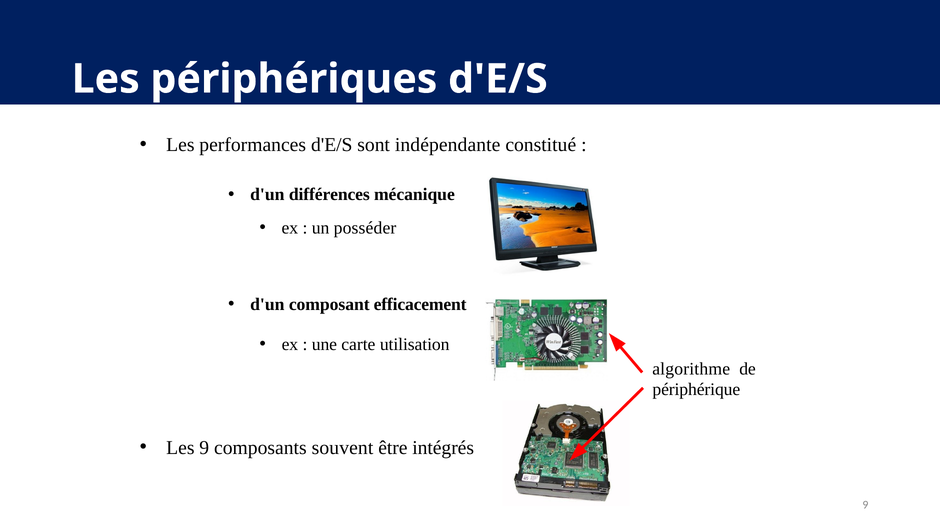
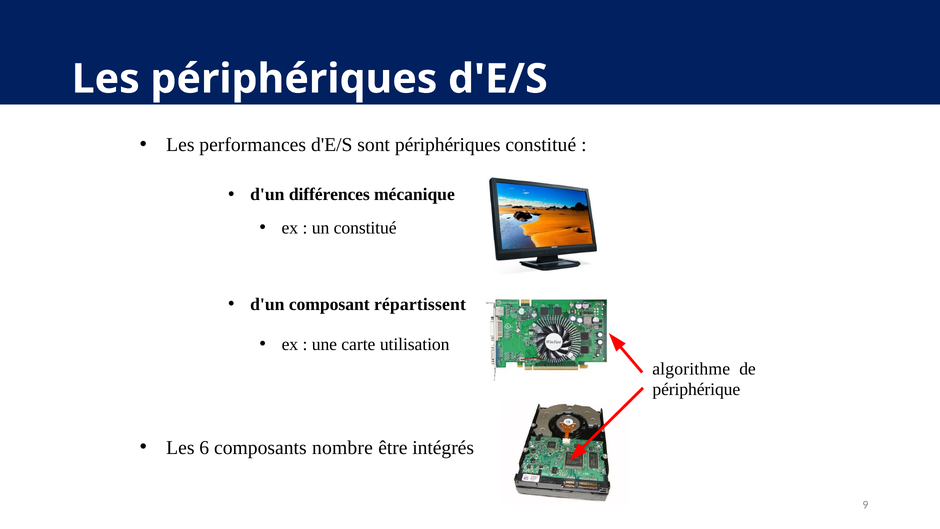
sont indépendante: indépendante -> périphériques (448, 145)
un posséder: posséder -> constitué (365, 228)
efficacement: efficacement -> répartissent (420, 304)
Les 9: 9 -> 6 (204, 447)
souvent: souvent -> nombre (342, 447)
